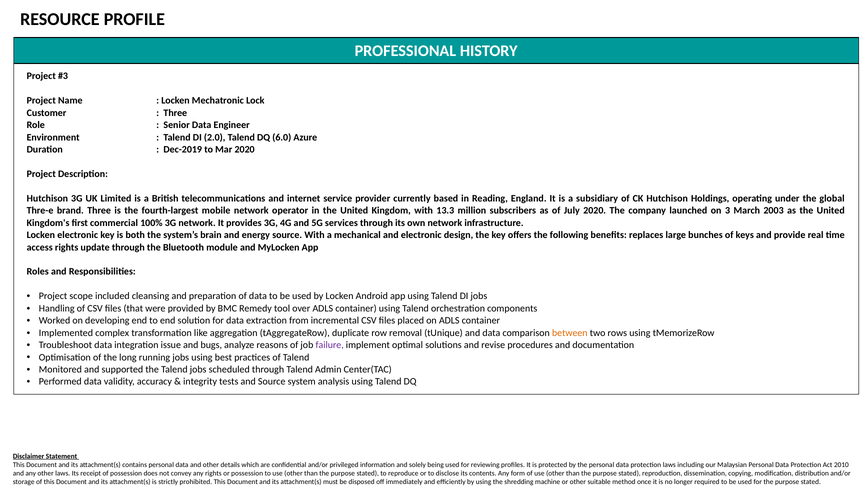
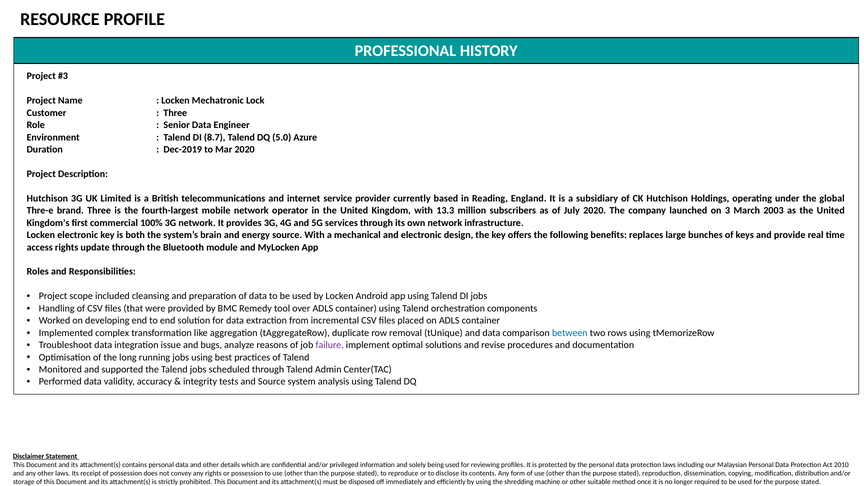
2.0: 2.0 -> 8.7 (215, 137)
6.0: 6.0 -> 5.0 (282, 137)
between colour: orange -> blue (570, 333)
